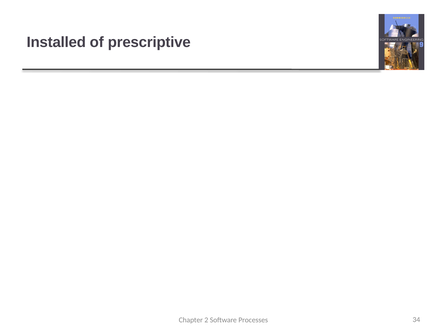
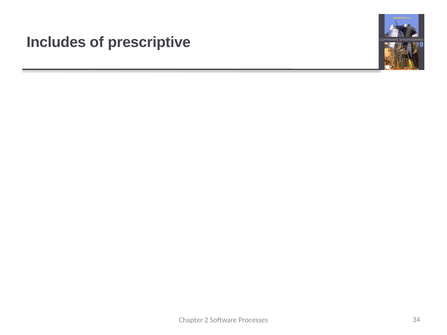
Installed: Installed -> Includes (56, 42)
